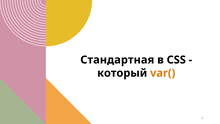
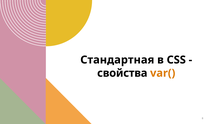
который: который -> свойства (122, 73)
